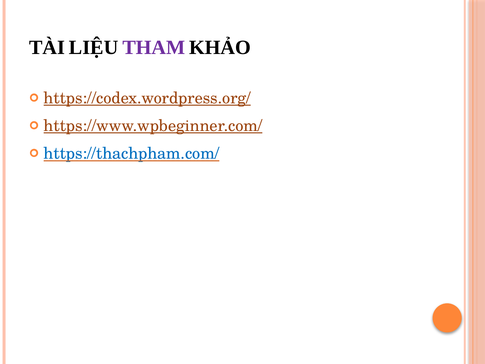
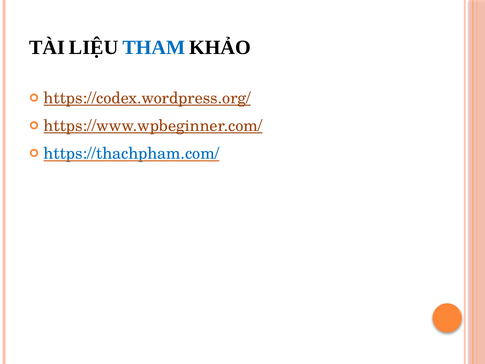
THAM colour: purple -> blue (154, 48)
